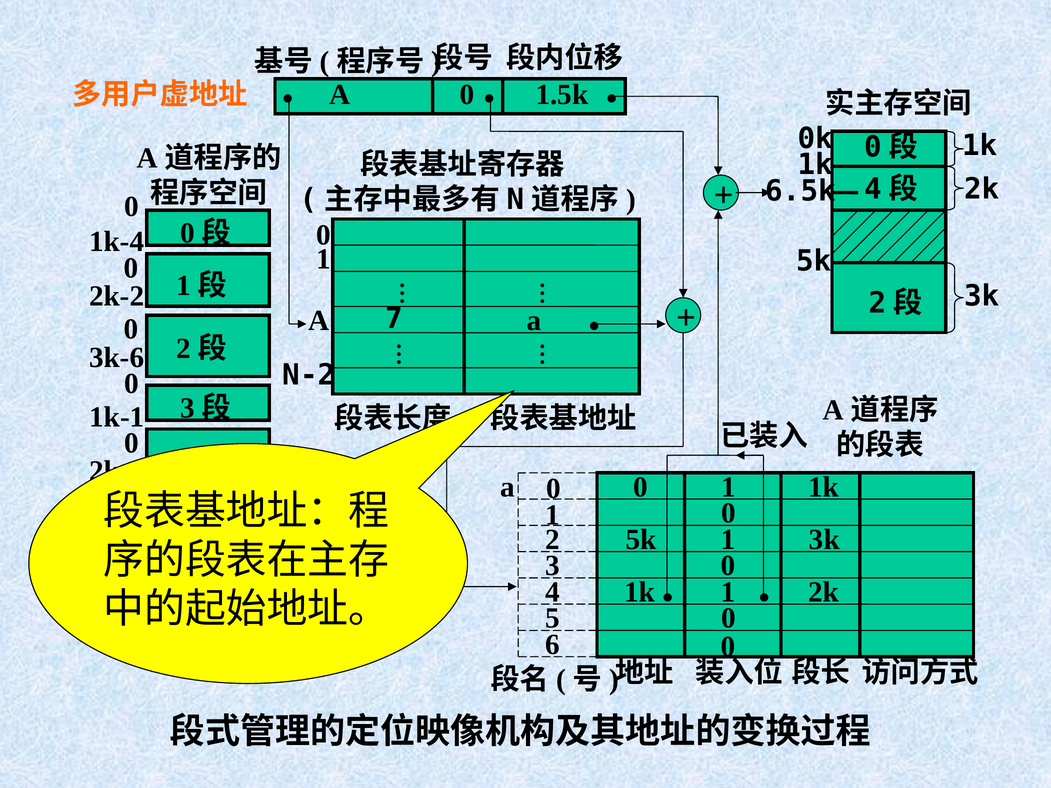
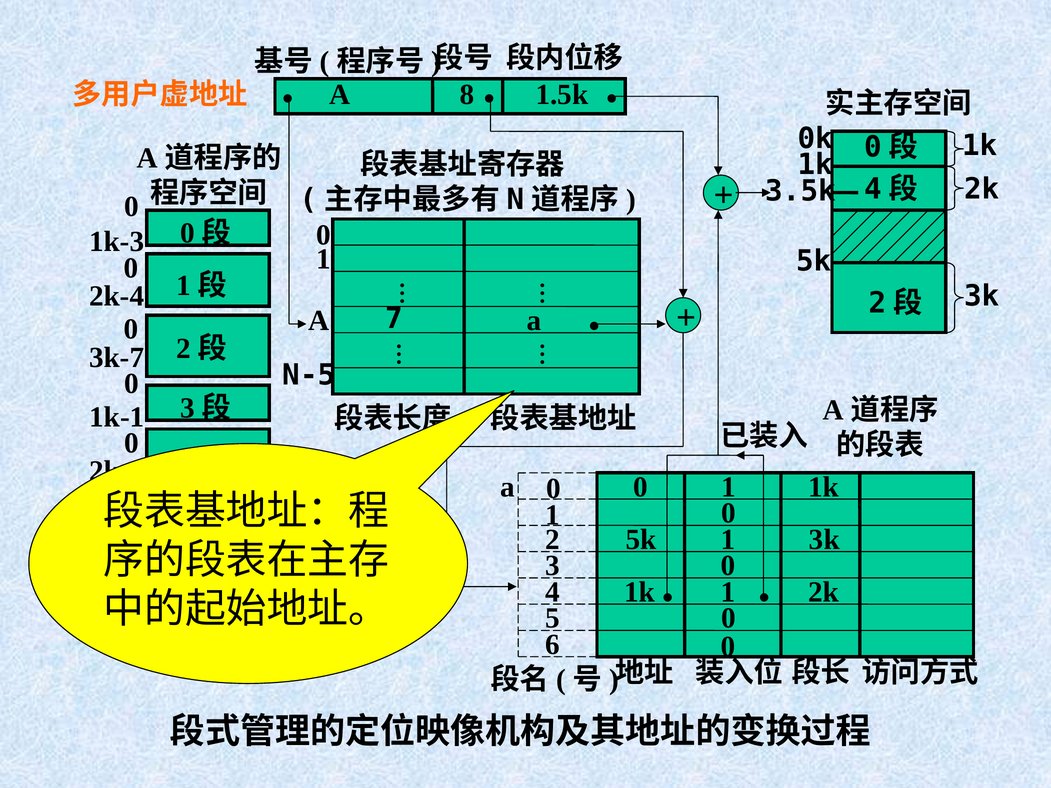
0: 0 -> 8 (467, 95)
6.5k: 6.5k -> 3.5k (801, 191)
1k-4: 1k-4 -> 1k-3 (117, 242)
2k-2: 2k-2 -> 2k-4 (117, 296)
3k-6: 3k-6 -> 3k-7 (117, 358)
N-2: N-2 -> N-5 (309, 375)
